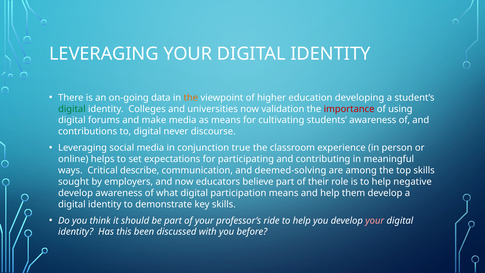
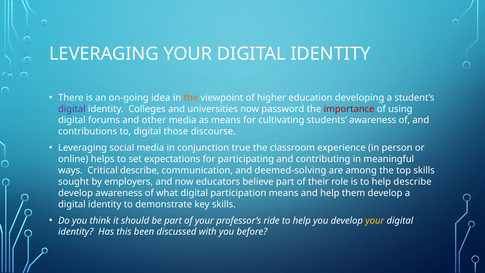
data: data -> idea (161, 98)
digital colour: green -> purple (72, 109)
validation: validation -> password (283, 109)
make: make -> other (154, 120)
never: never -> those (176, 131)
help negative: negative -> describe (413, 182)
your colour: pink -> yellow (375, 220)
